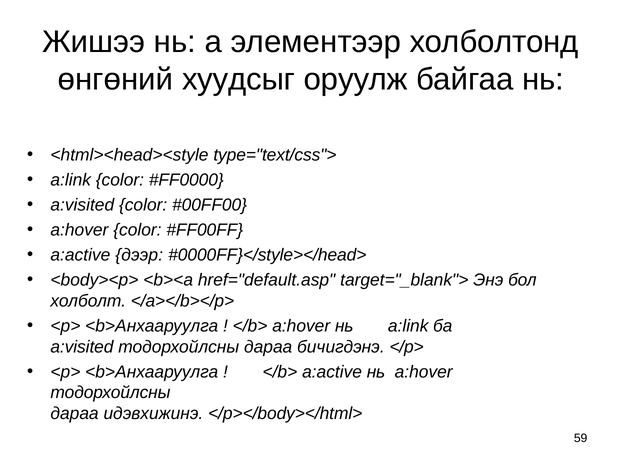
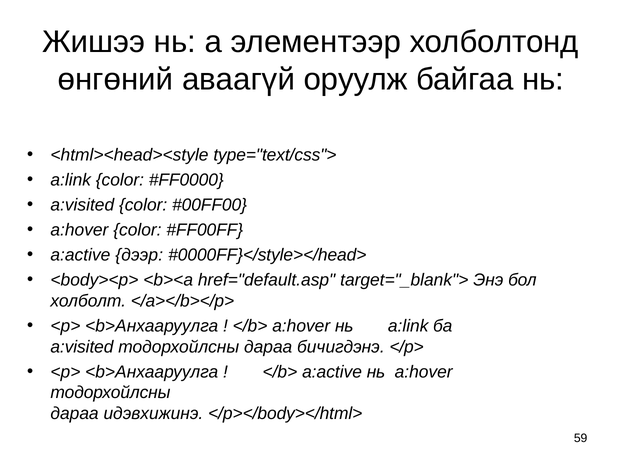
хуудсыг: хуудсыг -> аваагүй (239, 80)
